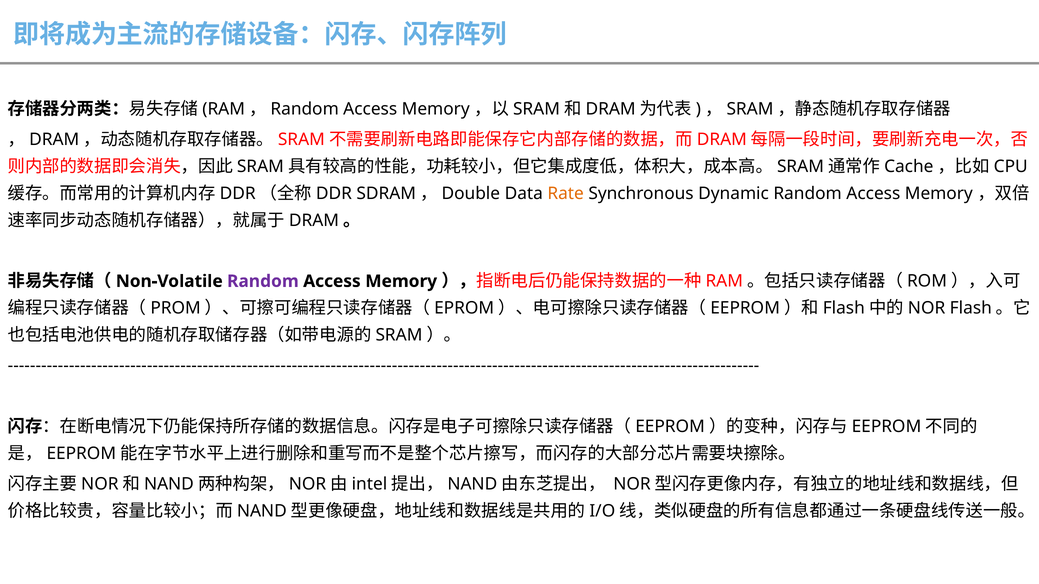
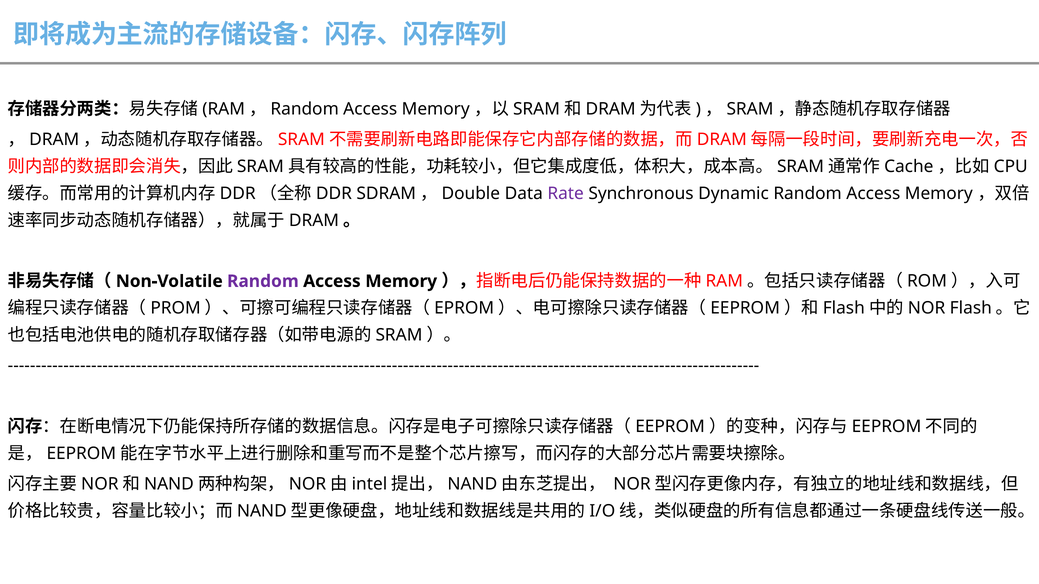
Rate colour: orange -> purple (566, 193)
